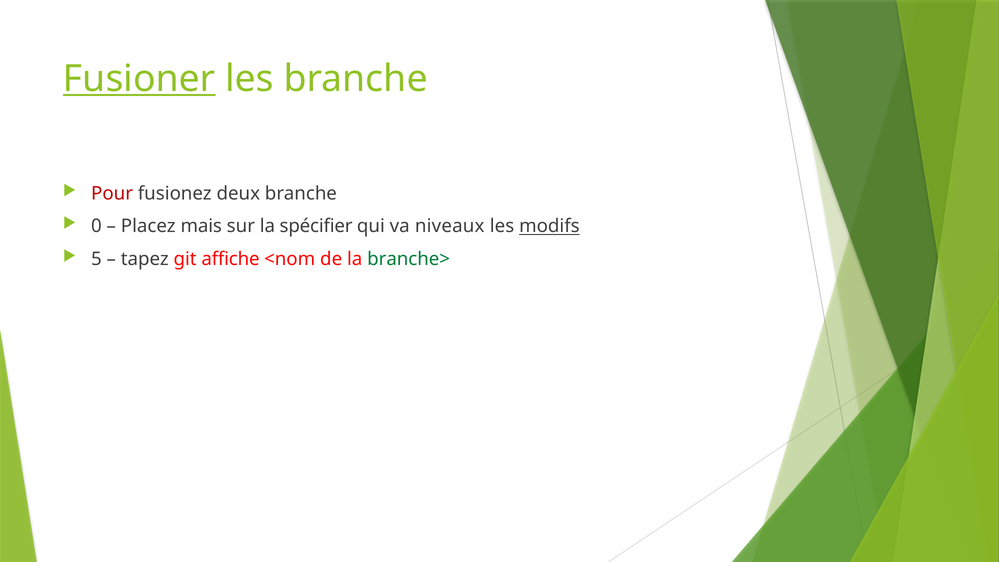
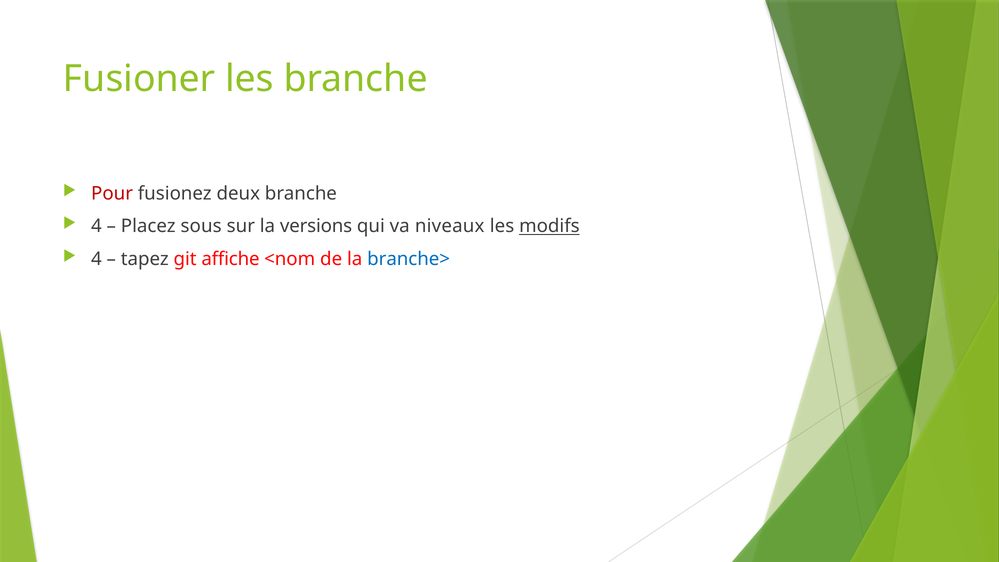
Fusioner underline: present -> none (139, 79)
0: 0 -> 4 (96, 226)
mais: mais -> sous (201, 226)
spécifier: spécifier -> versions (316, 226)
5: 5 -> 4 (96, 259)
branche> colour: green -> blue (409, 259)
